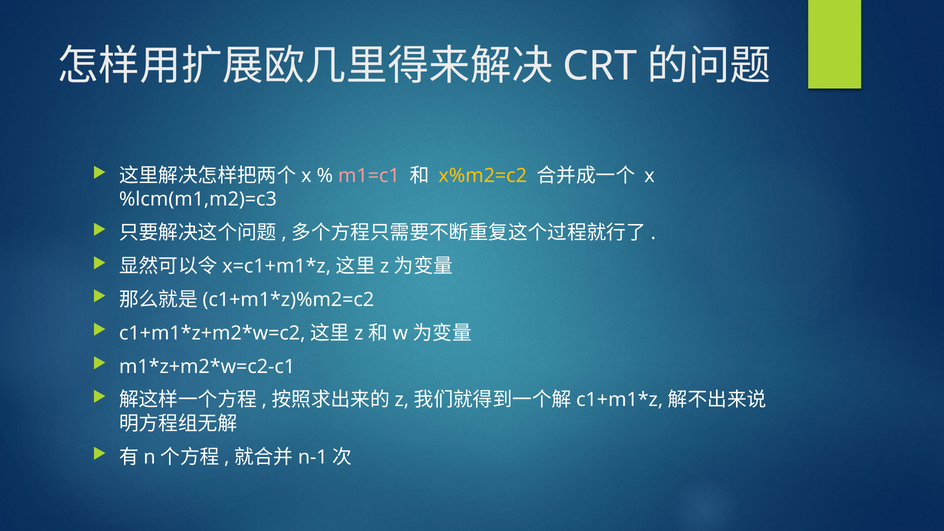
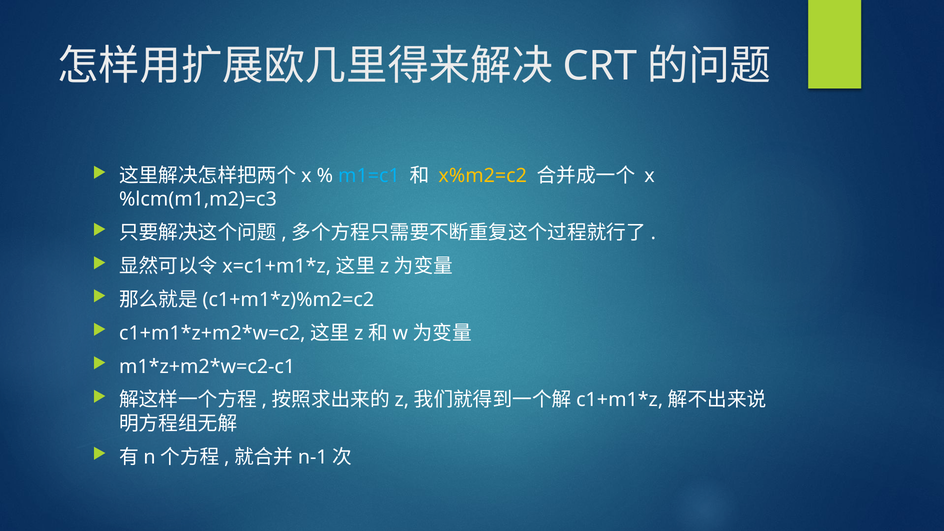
m1=c1 colour: pink -> light blue (369, 176)
